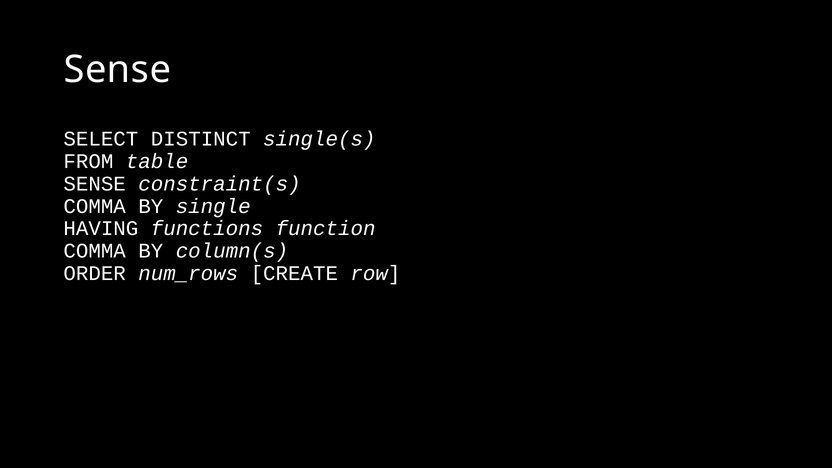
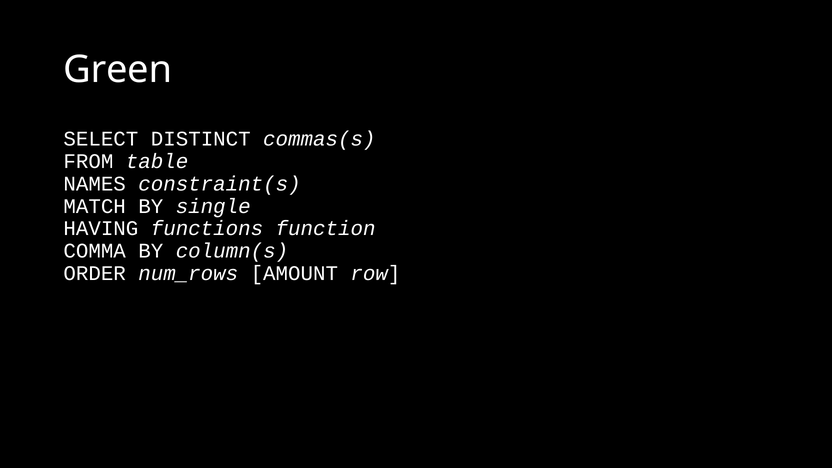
Sense: Sense -> Green (118, 70)
single(s: single(s -> commas(s (319, 139)
SENSE: SENSE -> NAMES (95, 184)
COMMA: COMMA -> MATCH (95, 206)
CREATE: CREATE -> AMOUNT (294, 274)
